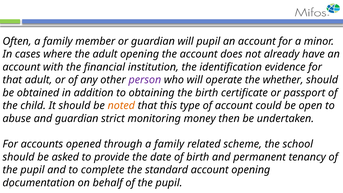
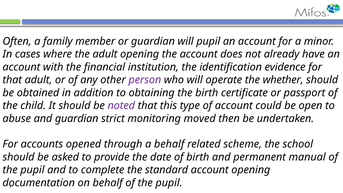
noted colour: orange -> purple (121, 106)
money: money -> moved (200, 118)
through a family: family -> behalf (169, 144)
tenancy: tenancy -> manual (307, 157)
